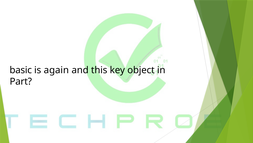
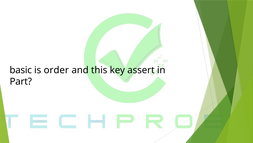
again: again -> order (56, 70)
object: object -> assert (141, 70)
